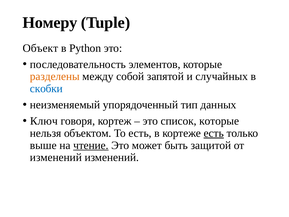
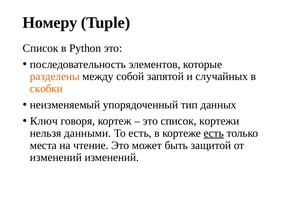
Объект: Объект -> Список (41, 48)
скобки colour: blue -> orange (46, 89)
список которые: которые -> кортежи (219, 121)
объектом: объектом -> данными (88, 133)
выше: выше -> места (43, 145)
чтение underline: present -> none (91, 145)
